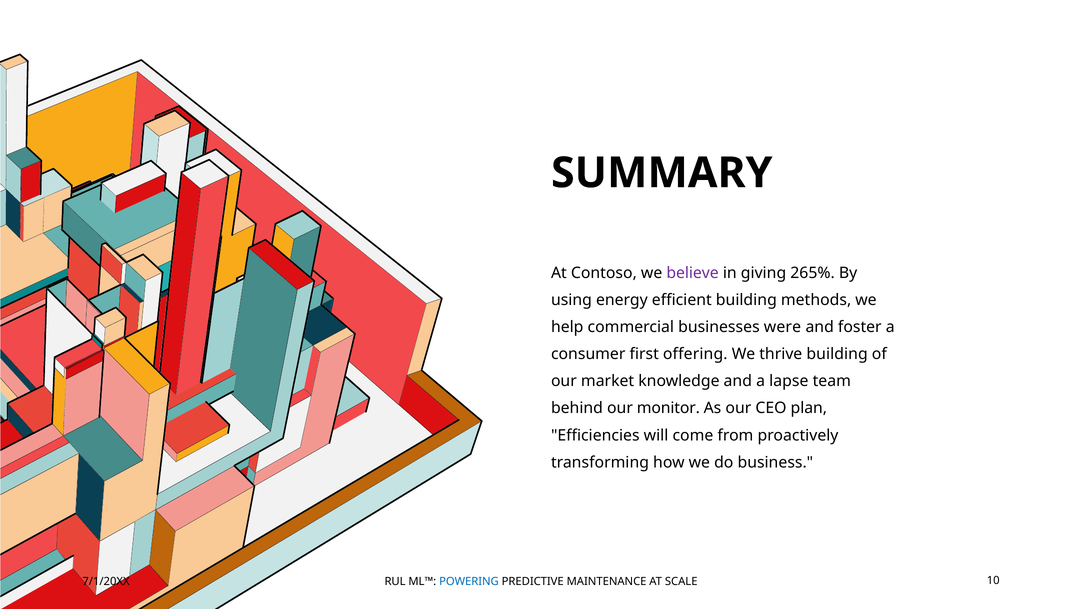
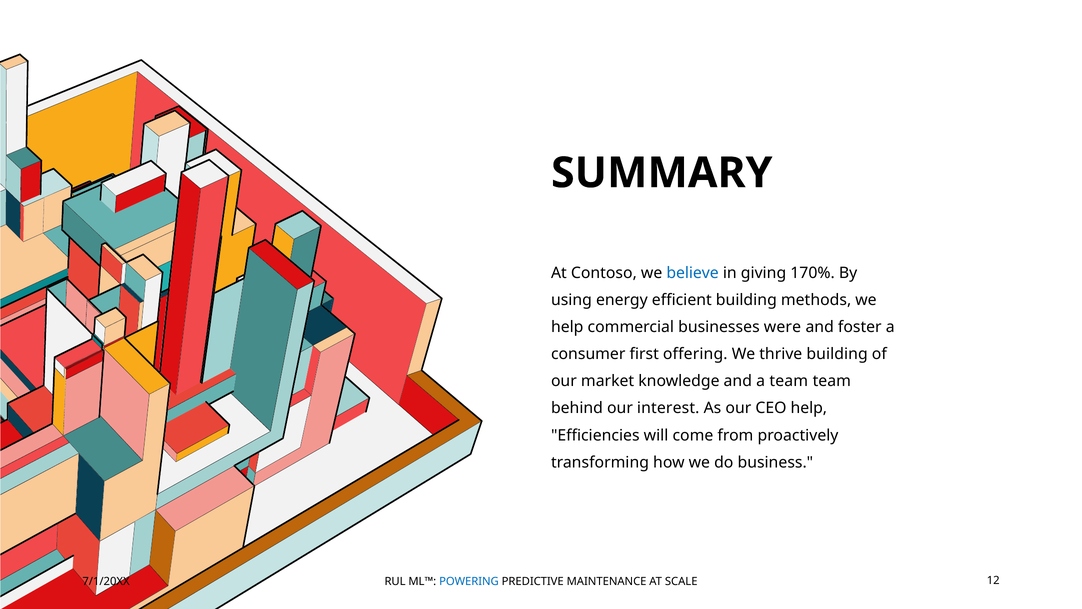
believe colour: purple -> blue (693, 273)
265%: 265% -> 170% (813, 273)
a lapse: lapse -> team (789, 381)
monitor: monitor -> interest (668, 408)
CEO plan: plan -> help (809, 408)
10: 10 -> 12 (993, 580)
